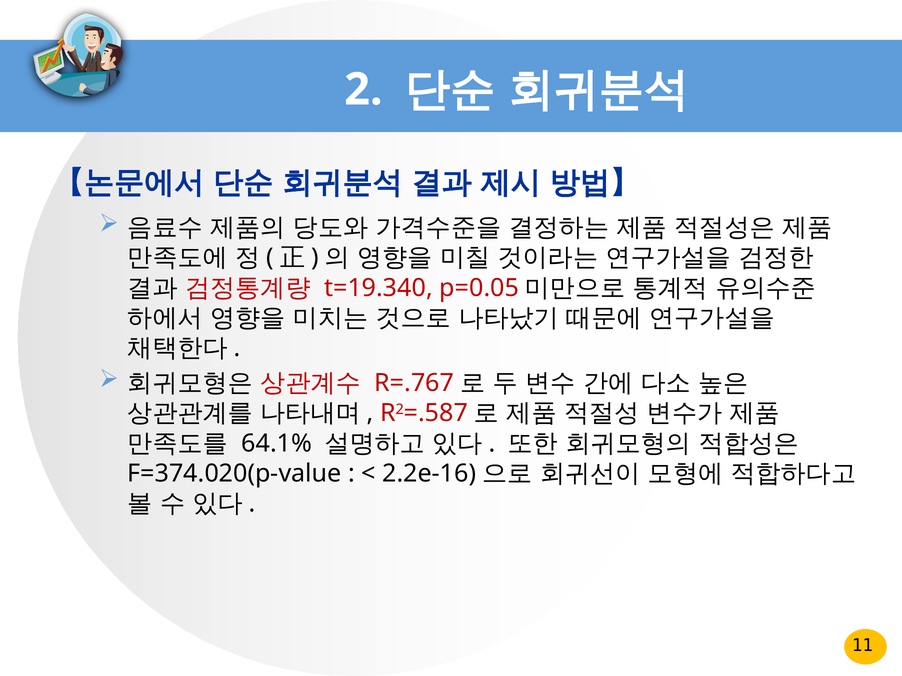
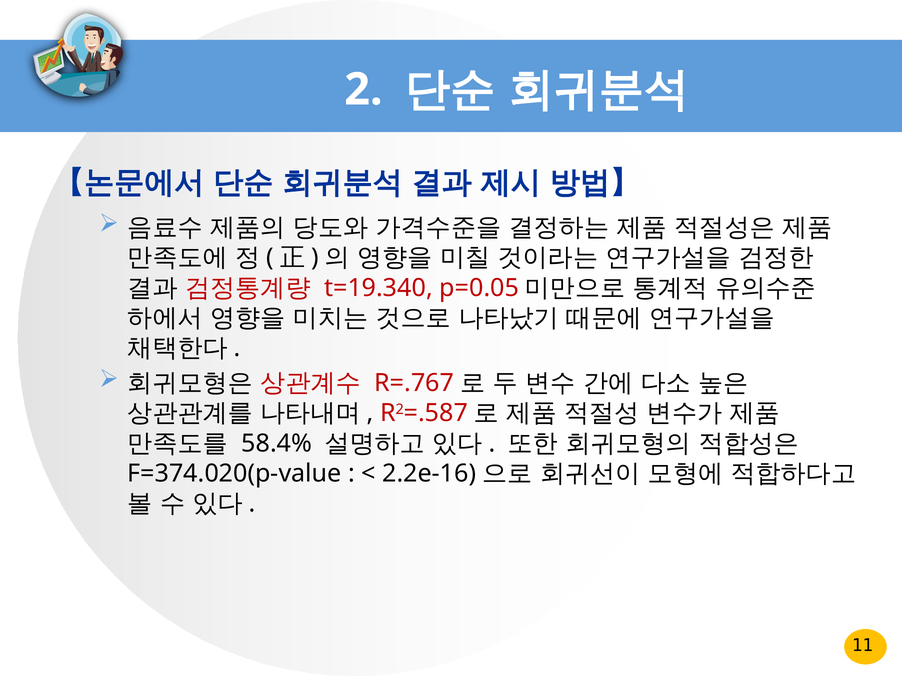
64.1%: 64.1% -> 58.4% (277, 444)
